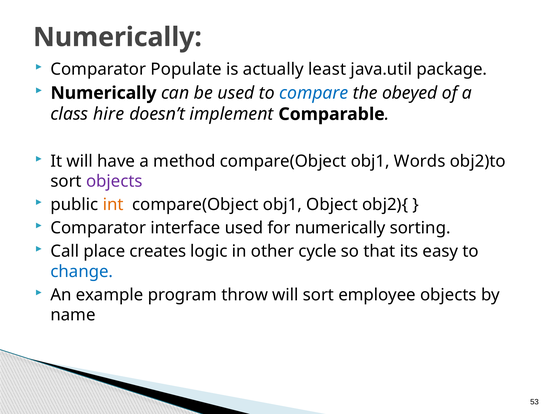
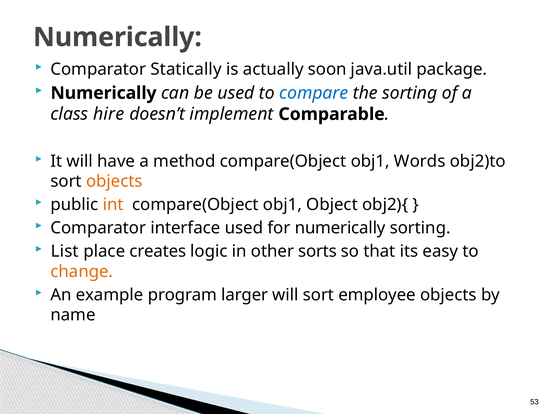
Populate: Populate -> Statically (186, 69)
least: least -> soon (327, 69)
the obeyed: obeyed -> sorting (410, 93)
objects colour: purple -> orange (114, 181)
Call: Call -> List (65, 251)
cycle: cycle -> sorts (318, 251)
change colour: blue -> orange (82, 272)
throw: throw -> larger (245, 295)
